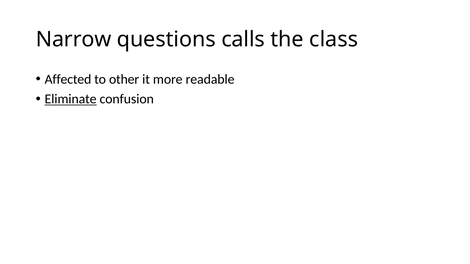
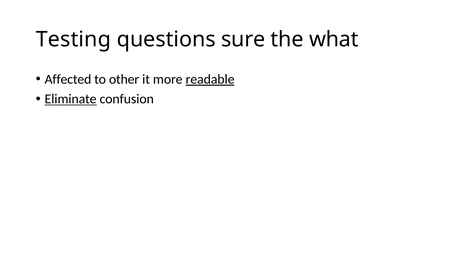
Narrow: Narrow -> Testing (73, 39)
calls: calls -> sure (243, 39)
class: class -> what (334, 39)
readable underline: none -> present (210, 79)
